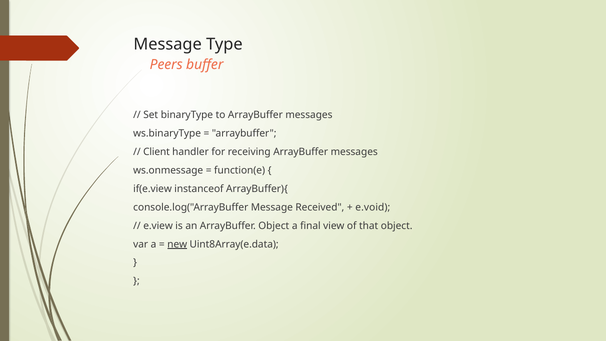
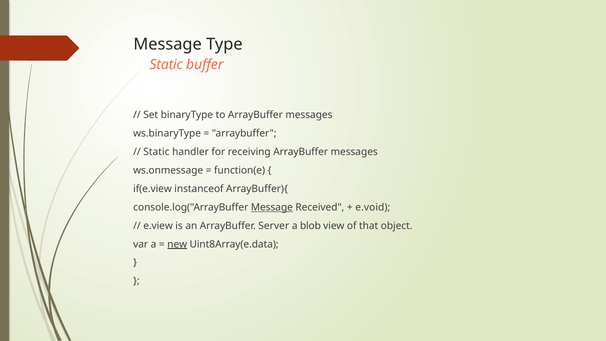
Peers: Peers -> Static (166, 65)
Client: Client -> Static (156, 152)
Message underline: none -> present (272, 207)
ArrayBuffer Object: Object -> Server (274, 226)
final: final -> blob (310, 226)
